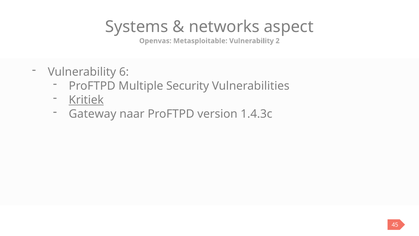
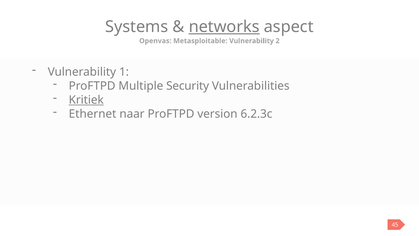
networks underline: none -> present (224, 27)
6: 6 -> 1 (124, 72)
Gateway: Gateway -> Ethernet (93, 114)
1.4.3c: 1.4.3c -> 6.2.3c (256, 114)
